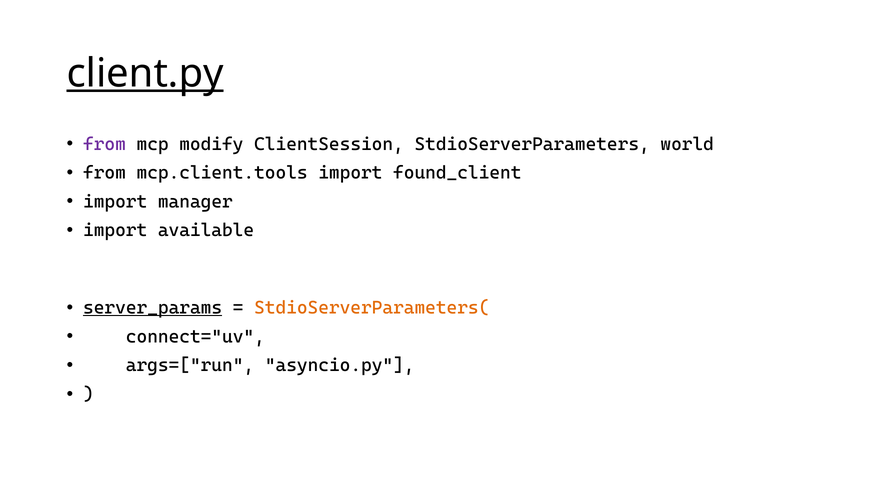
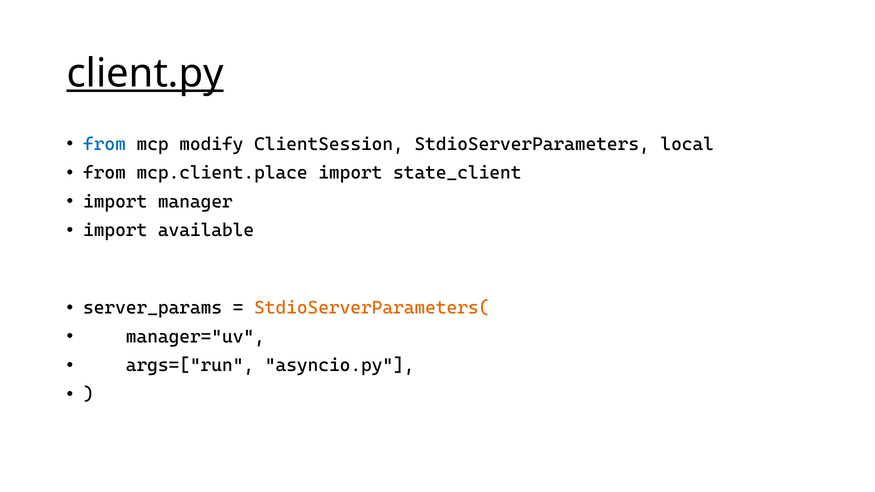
from colour: purple -> blue (104, 144)
world: world -> local (687, 144)
mcp.client.tools: mcp.client.tools -> mcp.client.place (222, 173)
found_client: found_client -> state_client (457, 173)
server_params underline: present -> none (153, 308)
connect="uv: connect="uv -> manager="uv (195, 337)
